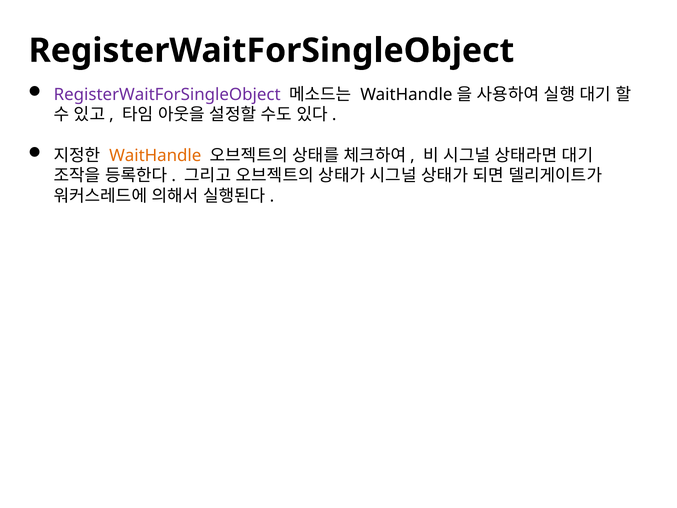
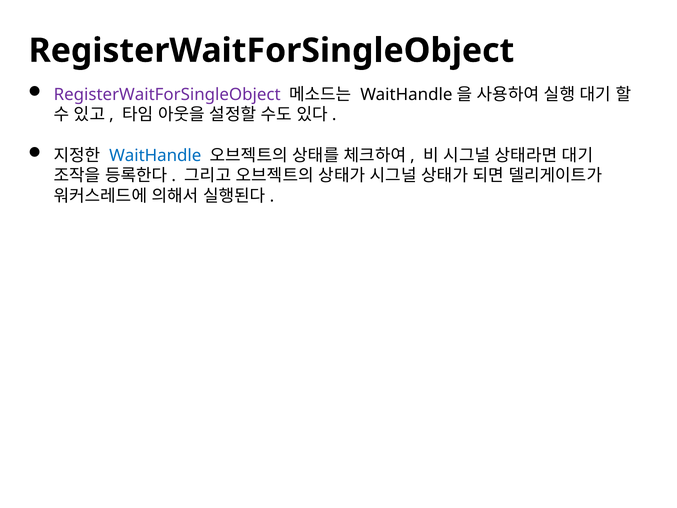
WaitHandle colour: orange -> blue (155, 155)
